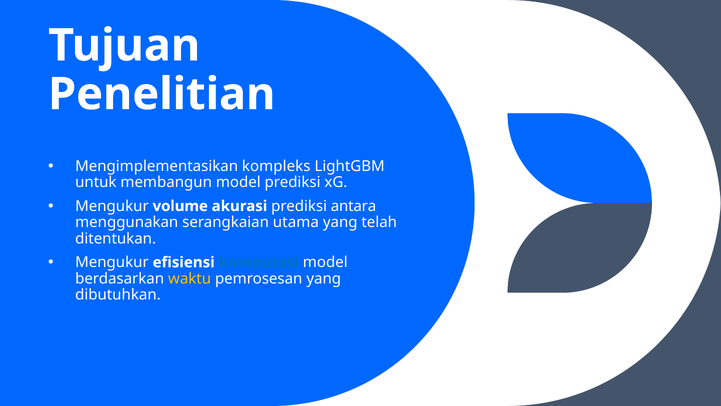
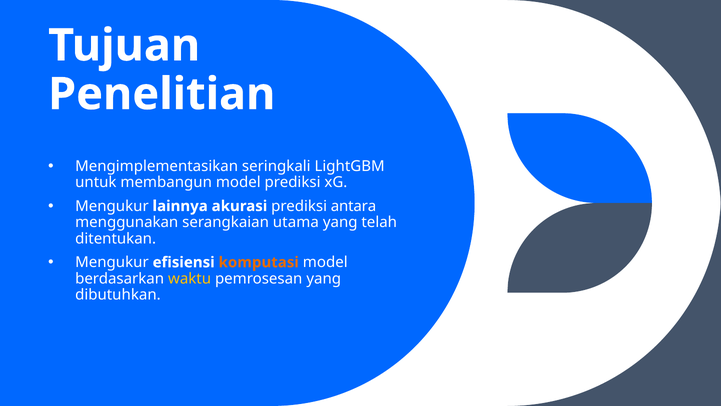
kompleks: kompleks -> seringkali (276, 166)
volume: volume -> lainnya (180, 206)
komputasi colour: blue -> orange (259, 262)
